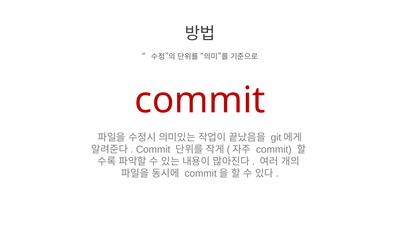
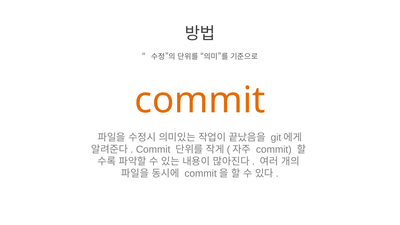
commit colour: red -> orange (200, 100)
